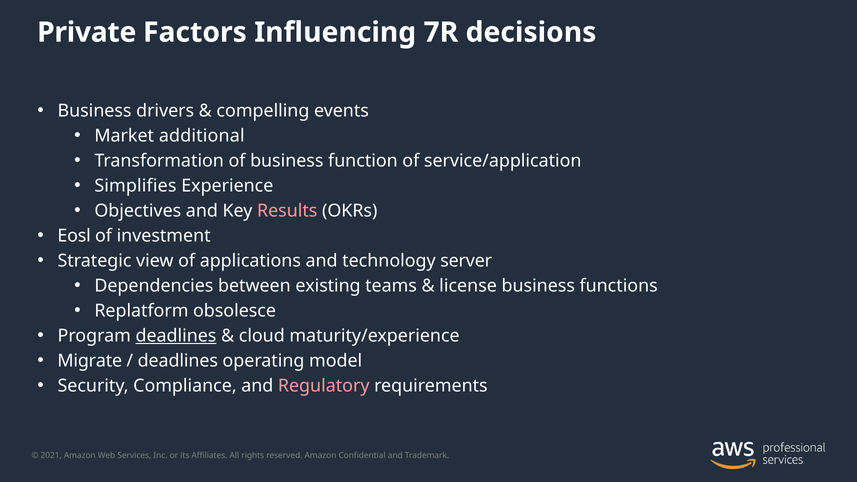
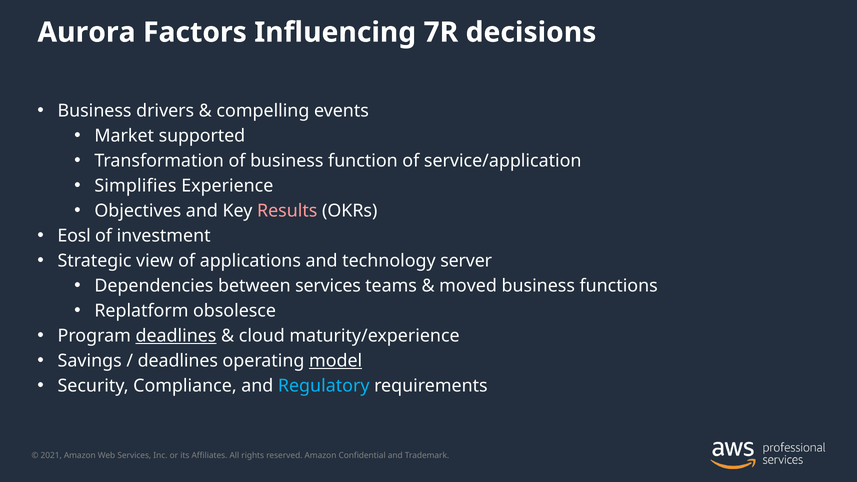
Private: Private -> Aurora (87, 32)
additional: additional -> supported (202, 136)
between existing: existing -> services (328, 286)
license: license -> moved (468, 286)
Migrate: Migrate -> Savings (90, 361)
model underline: none -> present (336, 361)
Regulatory colour: pink -> light blue (324, 386)
